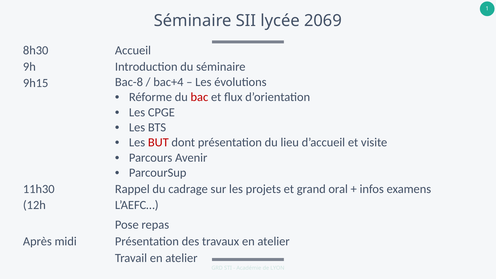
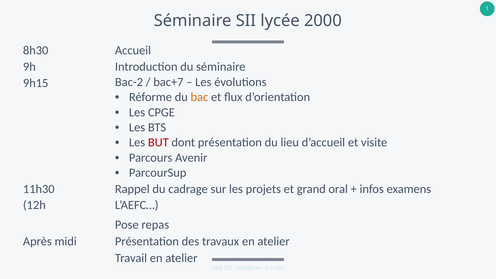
2069: 2069 -> 2000 (323, 21)
Bac-8: Bac-8 -> Bac-2 (129, 82)
bac+4: bac+4 -> bac+7 (168, 82)
bac colour: red -> orange (199, 97)
